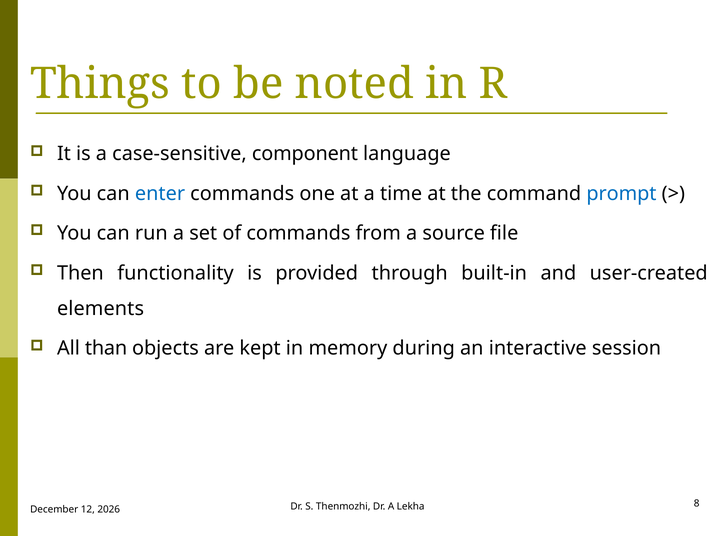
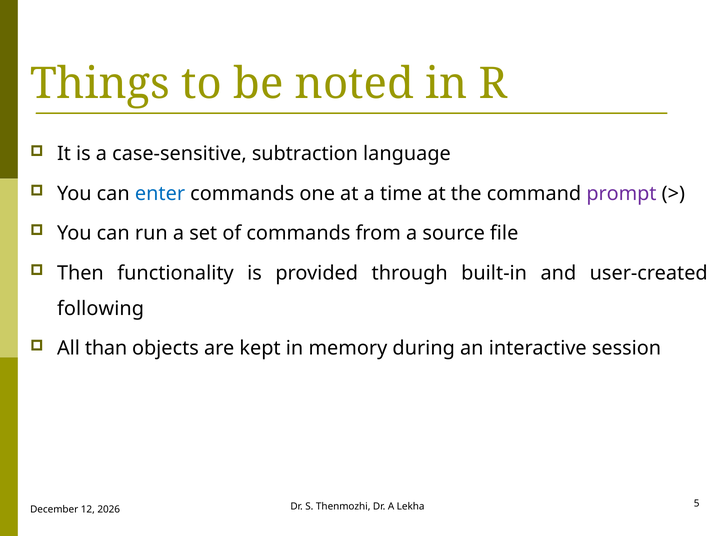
component: component -> subtraction (305, 154)
prompt colour: blue -> purple (621, 194)
elements: elements -> following (101, 309)
8: 8 -> 5 (697, 504)
